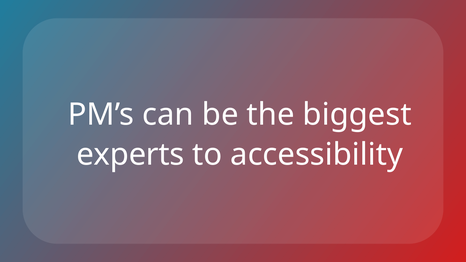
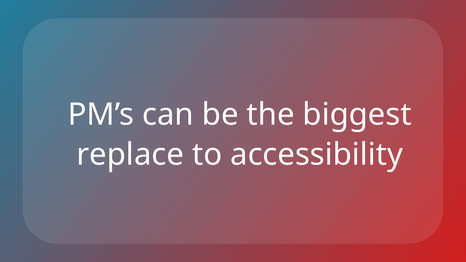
experts: experts -> replace (130, 155)
